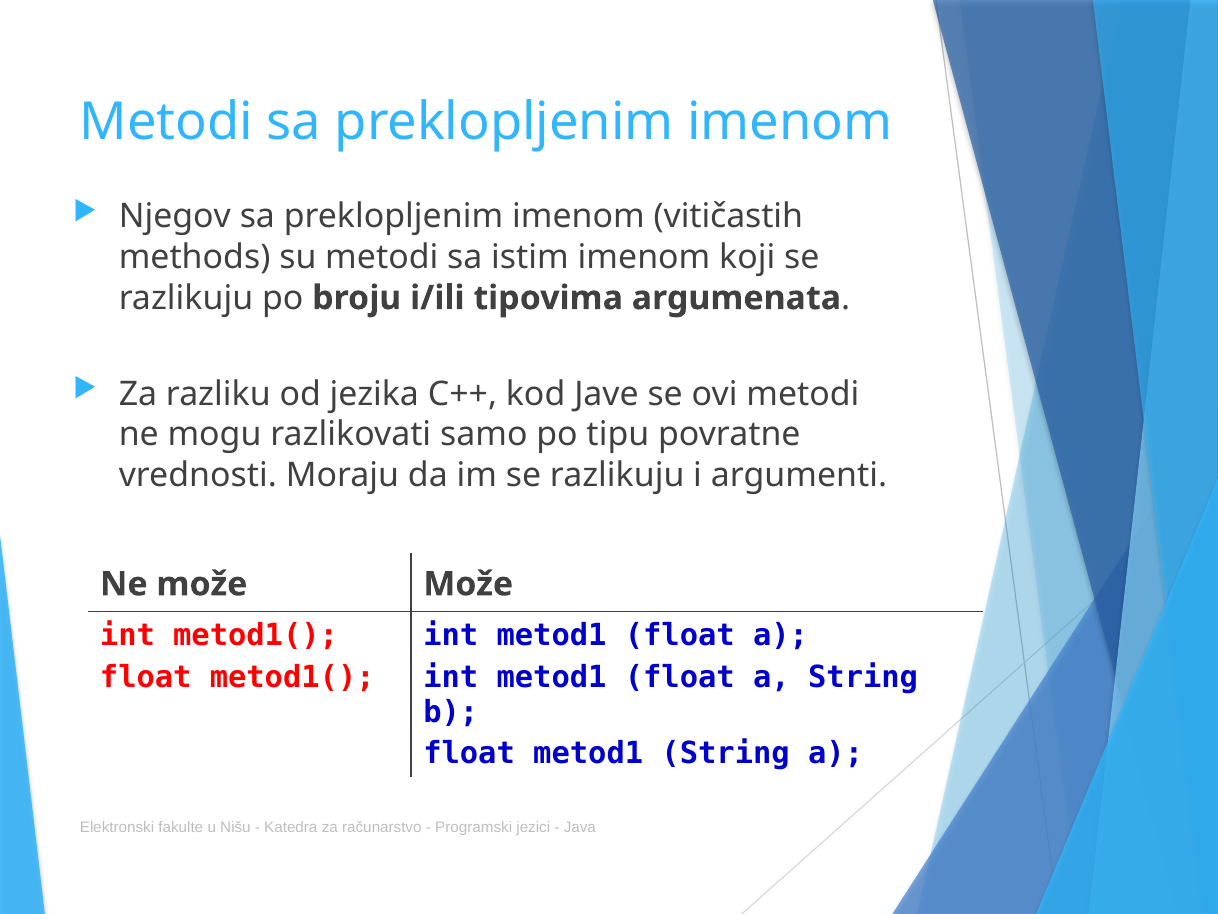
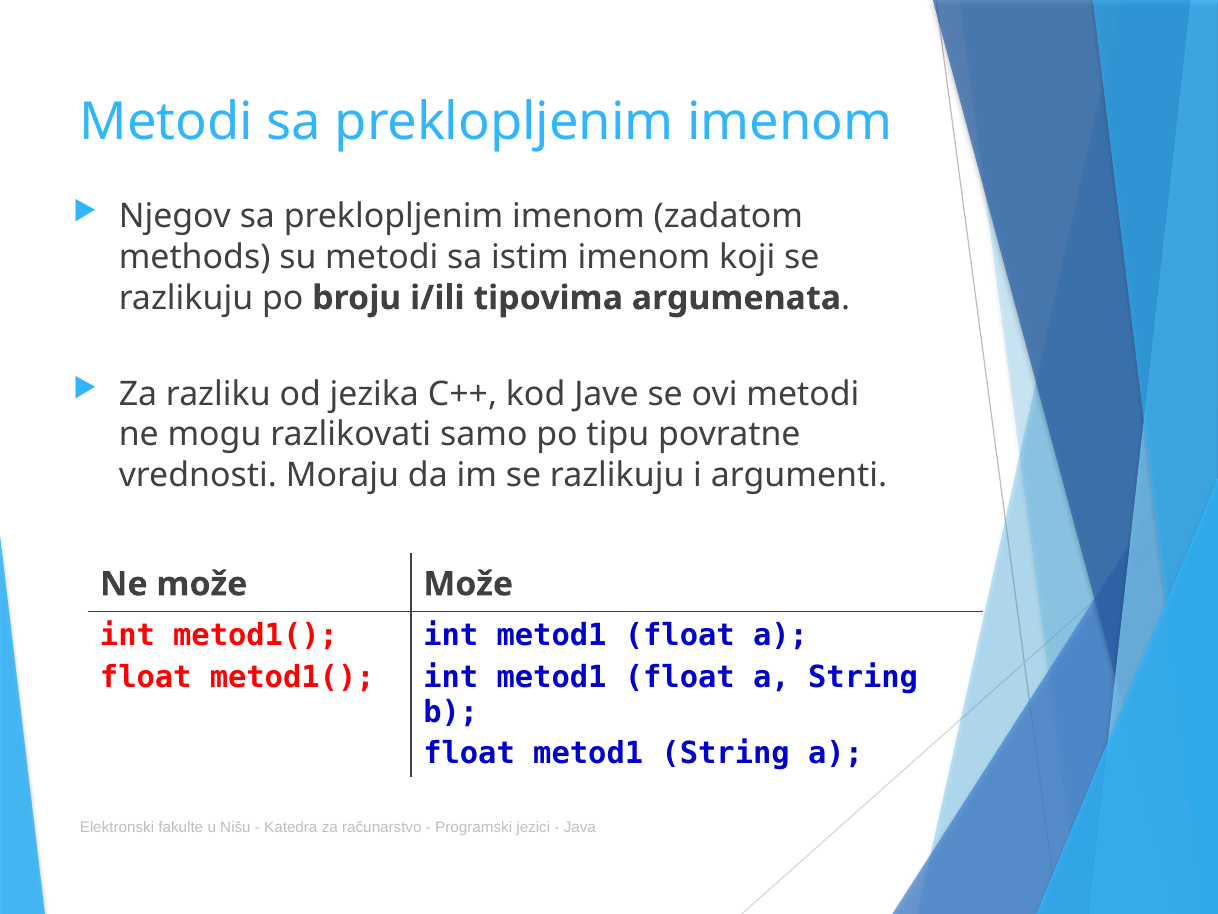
vitičastih: vitičastih -> zadatom (728, 217)
